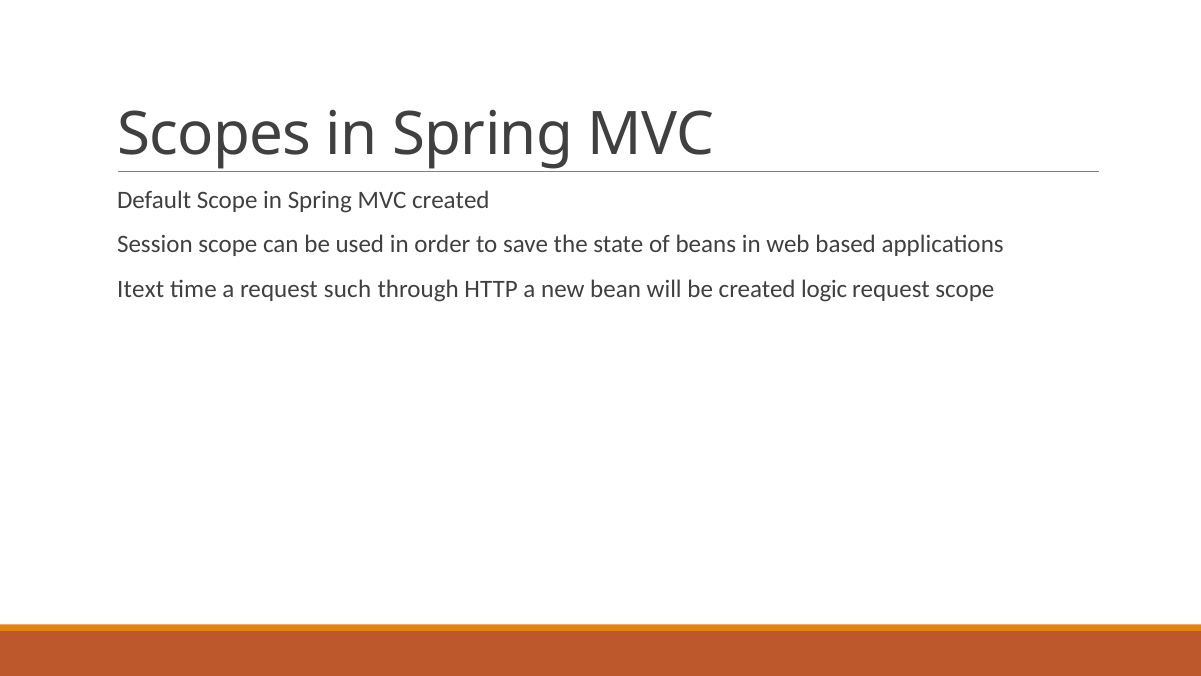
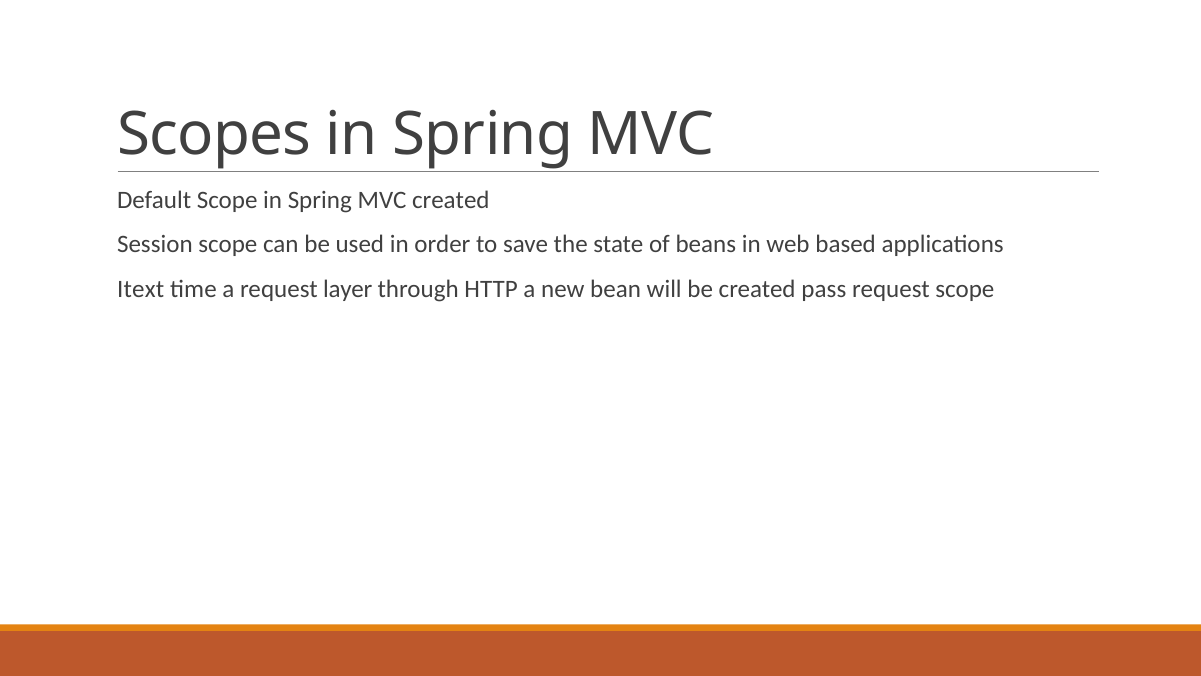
such: such -> layer (348, 289)
logic: logic -> pass (824, 289)
